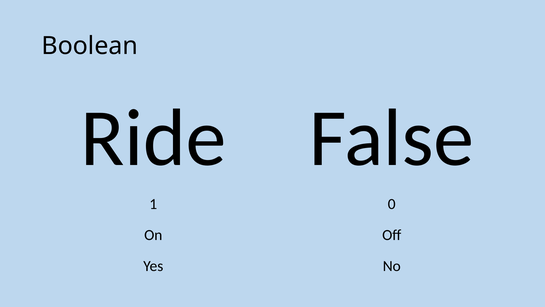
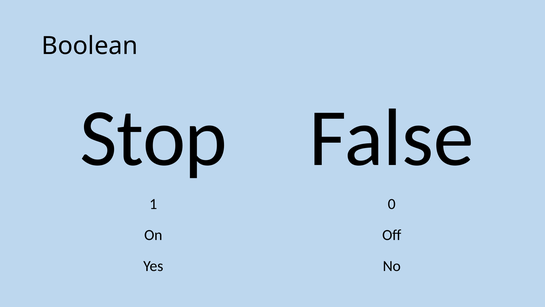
Ride: Ride -> Stop (154, 138)
